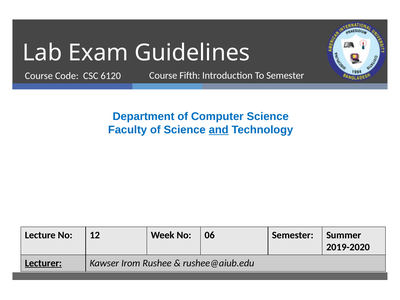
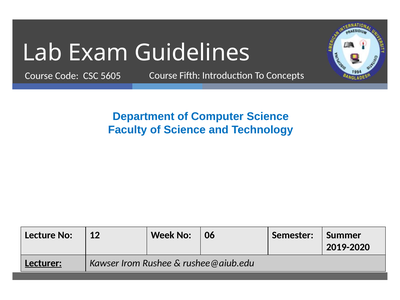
To Semester: Semester -> Concepts (285, 76)
6120: 6120 -> 5605 (111, 76)
and underline: present -> none (219, 130)
